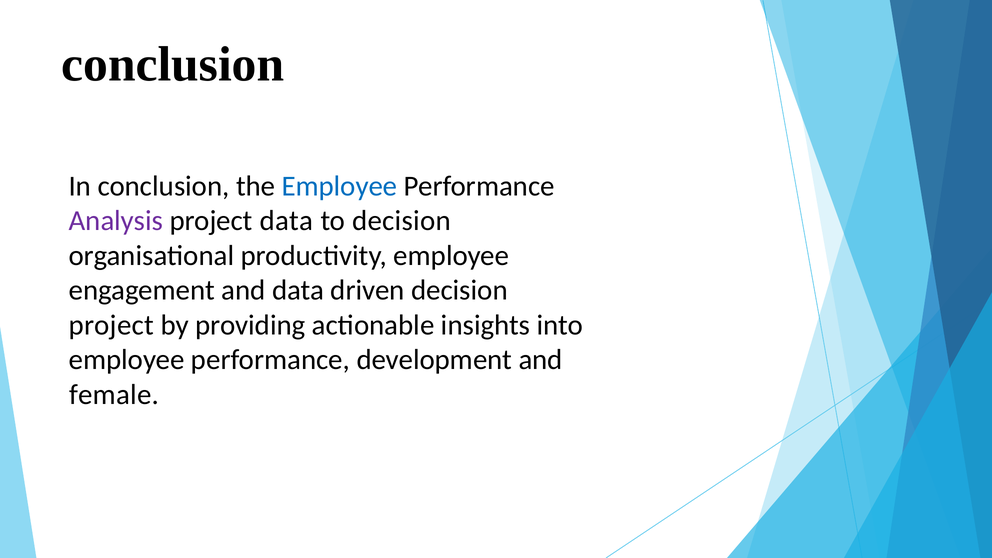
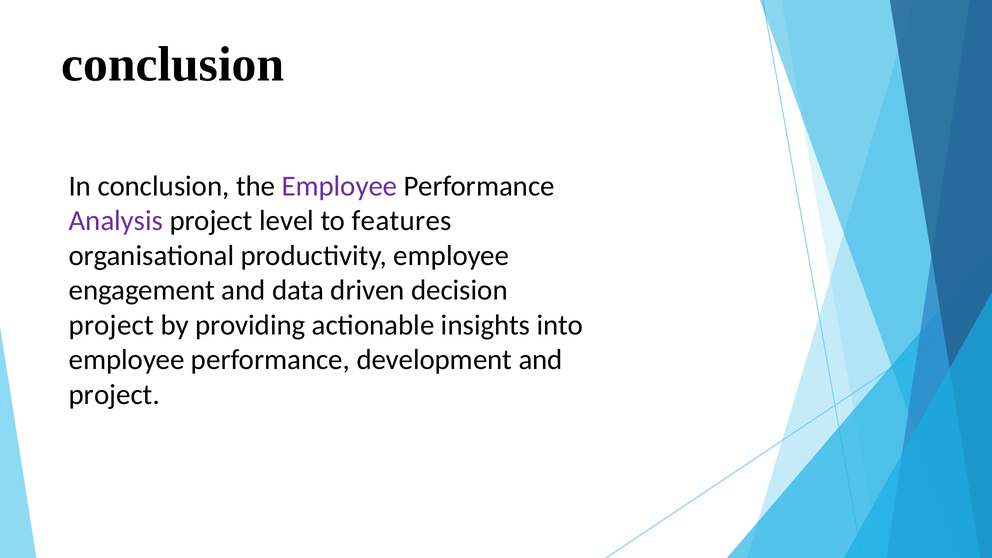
Employee colour: blue -> purple (340, 186)
project data: data -> level (287, 221)
to decision: decision -> features (402, 221)
female: female -> project (114, 394)
